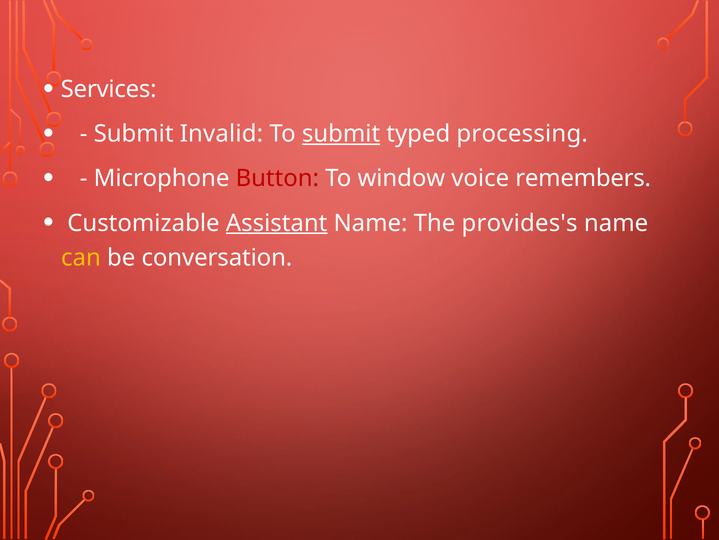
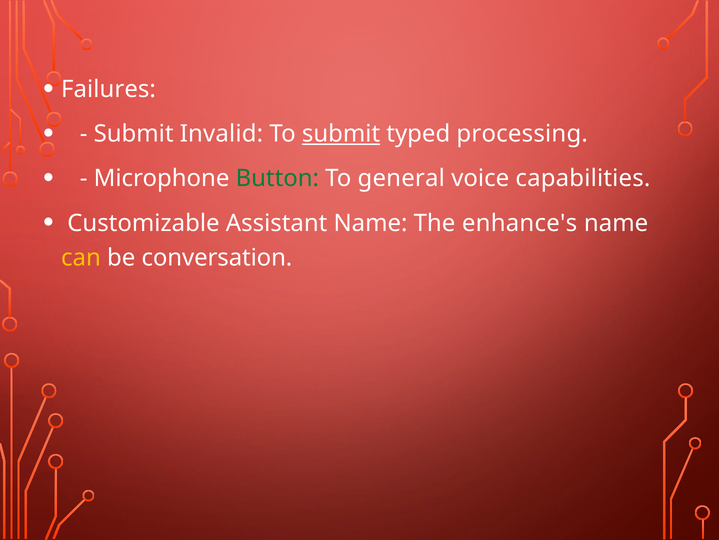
Services: Services -> Failures (109, 89)
Button colour: red -> green (277, 178)
window: window -> general (401, 178)
remembers: remembers -> capabilities (583, 178)
Assistant underline: present -> none (277, 223)
provides's: provides's -> enhance's (520, 223)
